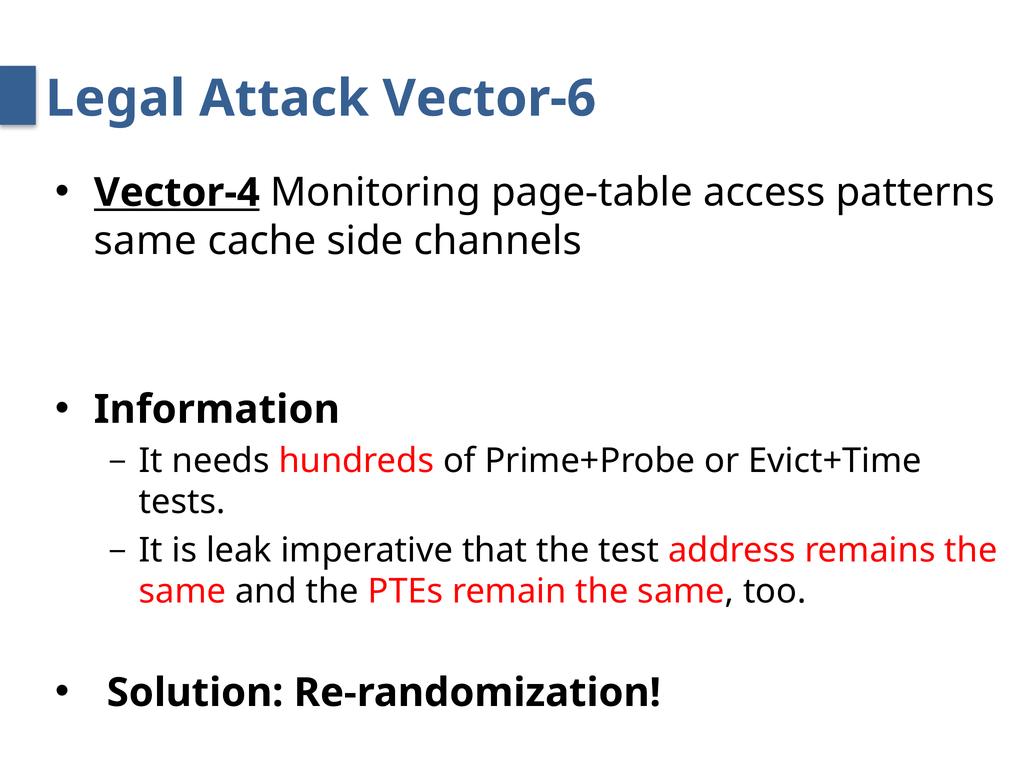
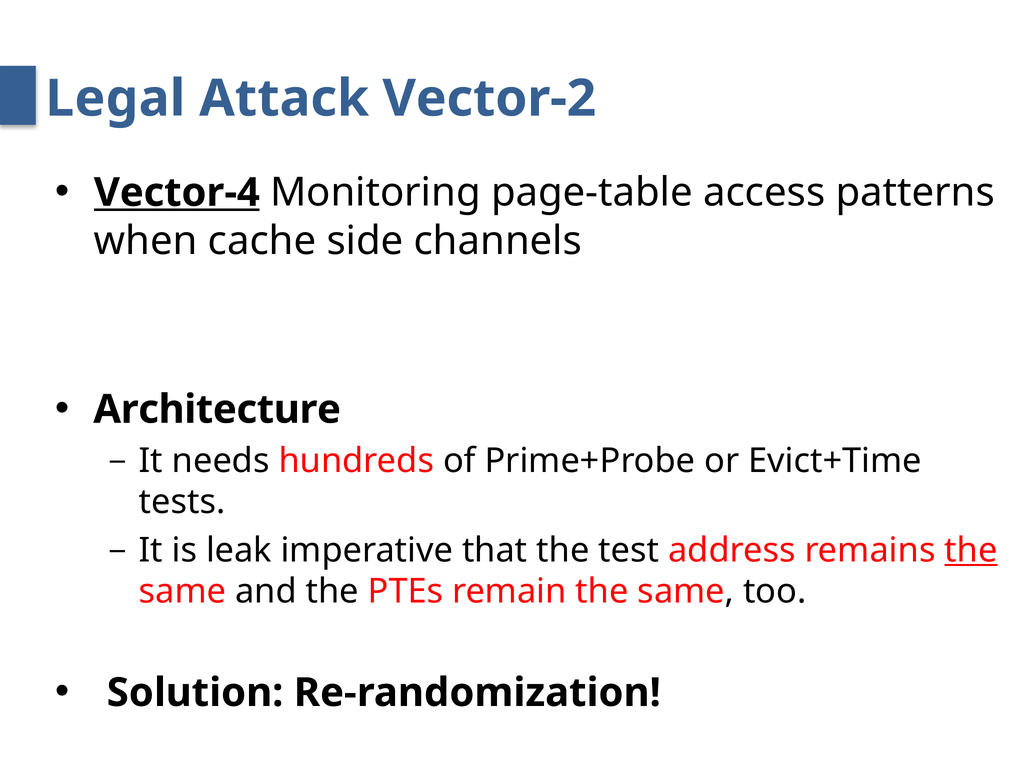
Vector-6: Vector-6 -> Vector-2 (489, 99)
same: same -> when (146, 241)
Information: Information -> Architecture (217, 410)
the underline: none -> present (971, 550)
